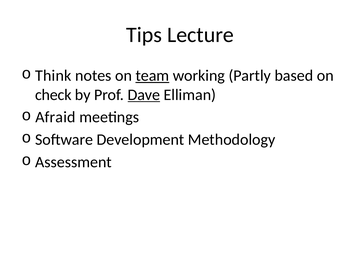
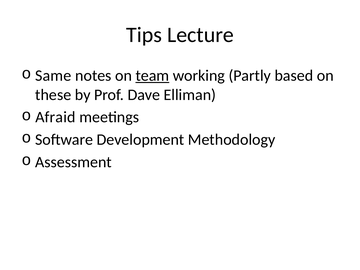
Think: Think -> Same (53, 76)
check: check -> these (53, 95)
Dave underline: present -> none (144, 95)
